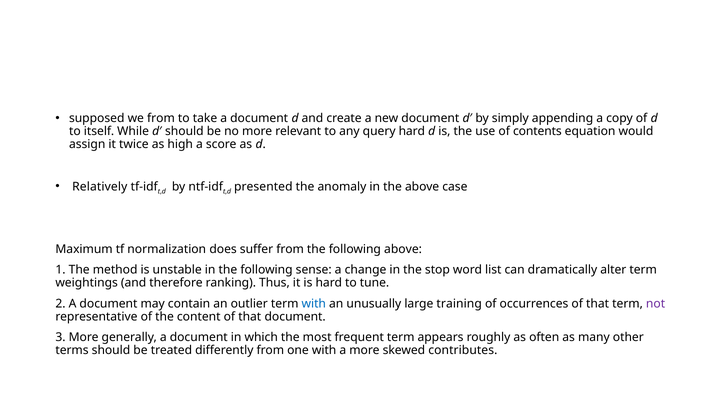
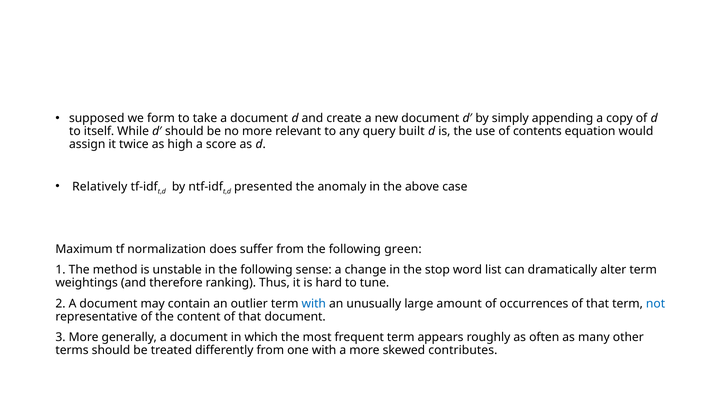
we from: from -> form (161, 118)
query hard: hard -> built (412, 131)
following above: above -> green (403, 249)
training: training -> amount (459, 304)
not colour: purple -> blue (656, 304)
